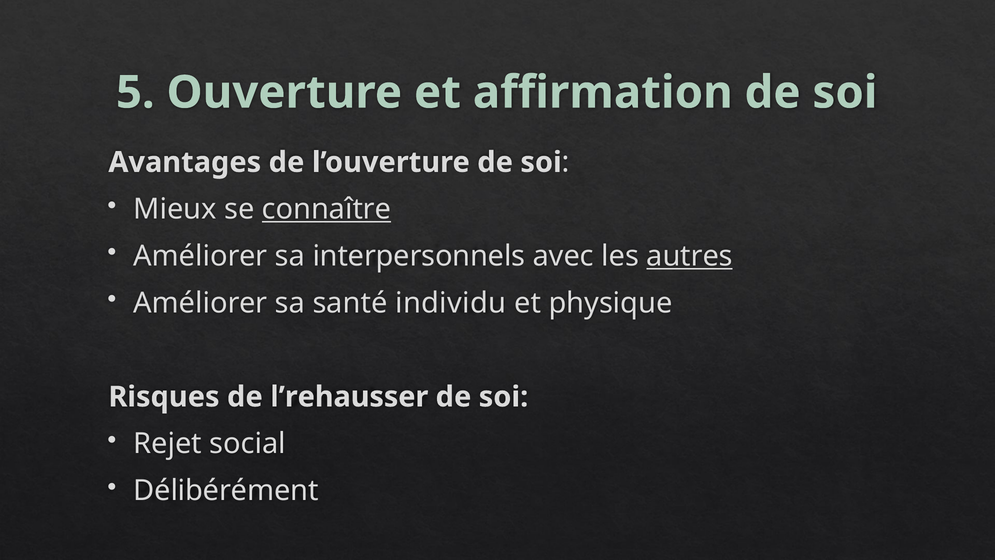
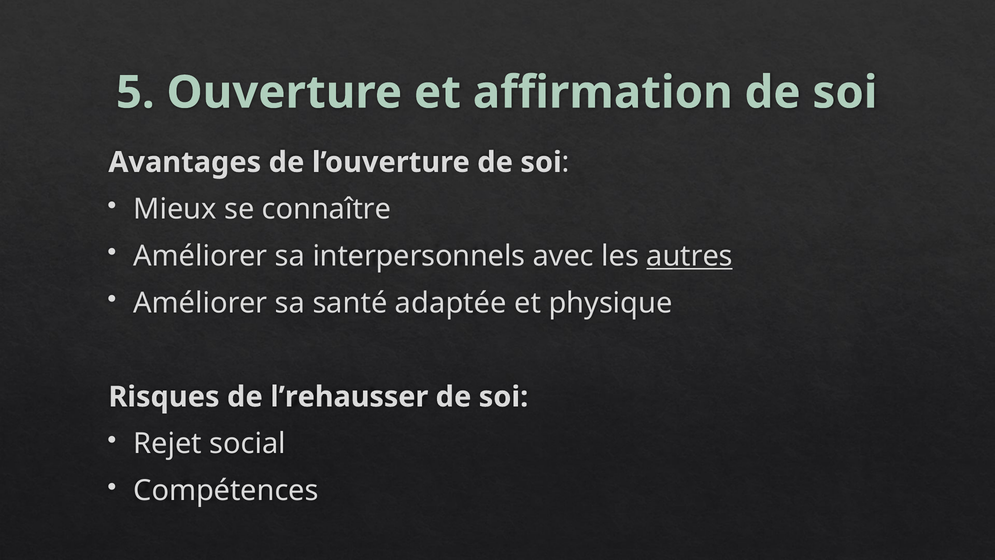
connaître underline: present -> none (327, 209)
individu: individu -> adaptée (451, 303)
Délibérément: Délibérément -> Compétences (226, 490)
